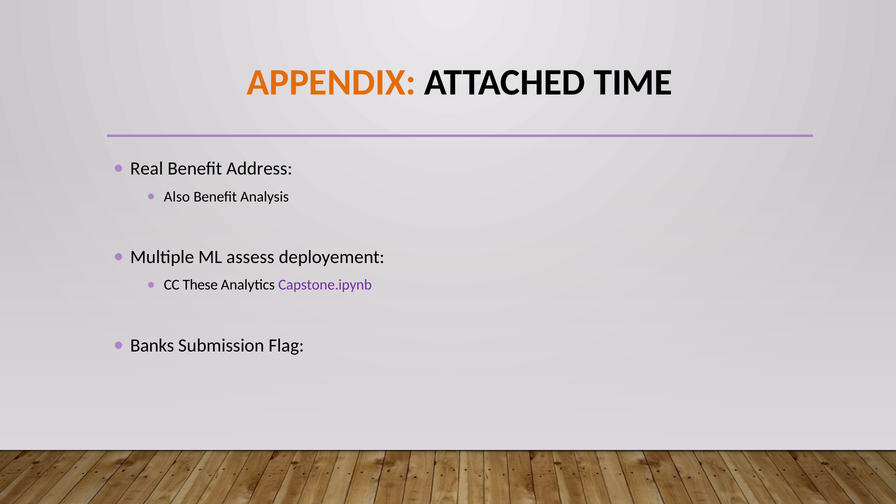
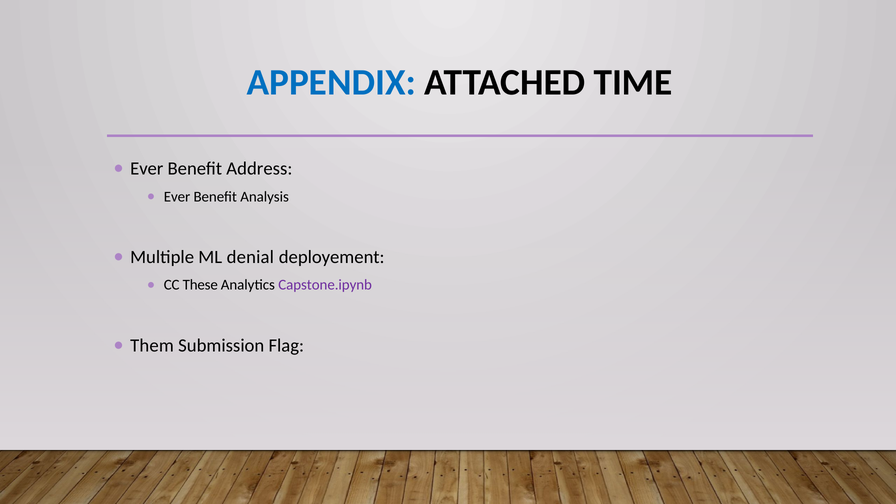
APPENDIX colour: orange -> blue (331, 82)
Real: Real -> Ever (147, 169)
Also: Also -> Ever (177, 197)
assess: assess -> denial (250, 257)
Banks: Banks -> Them (152, 345)
